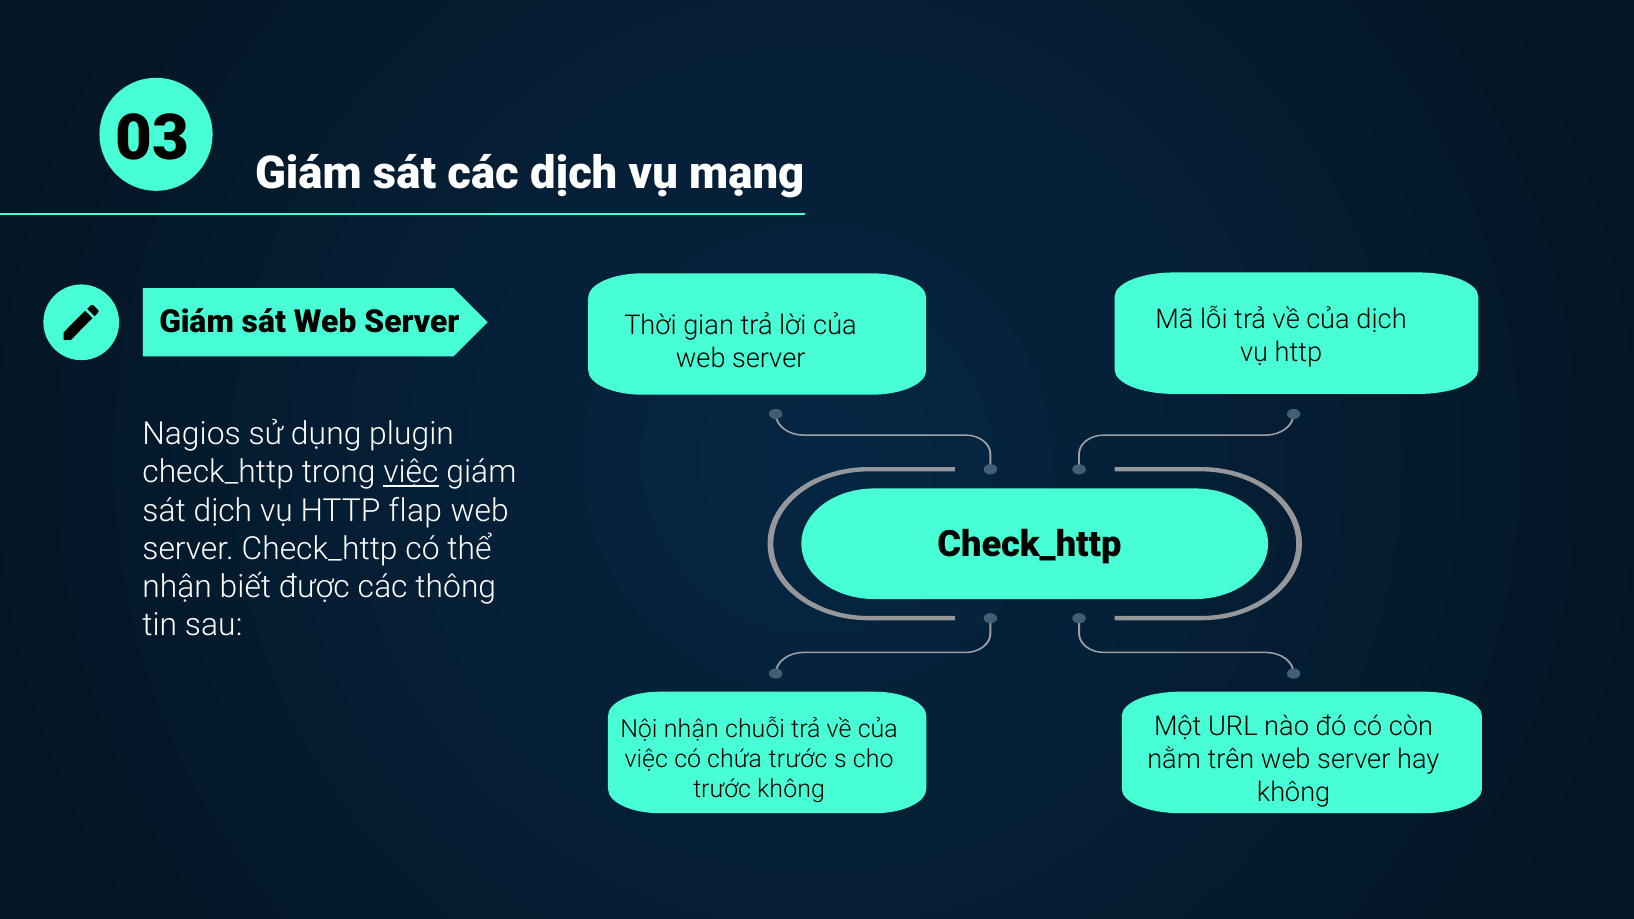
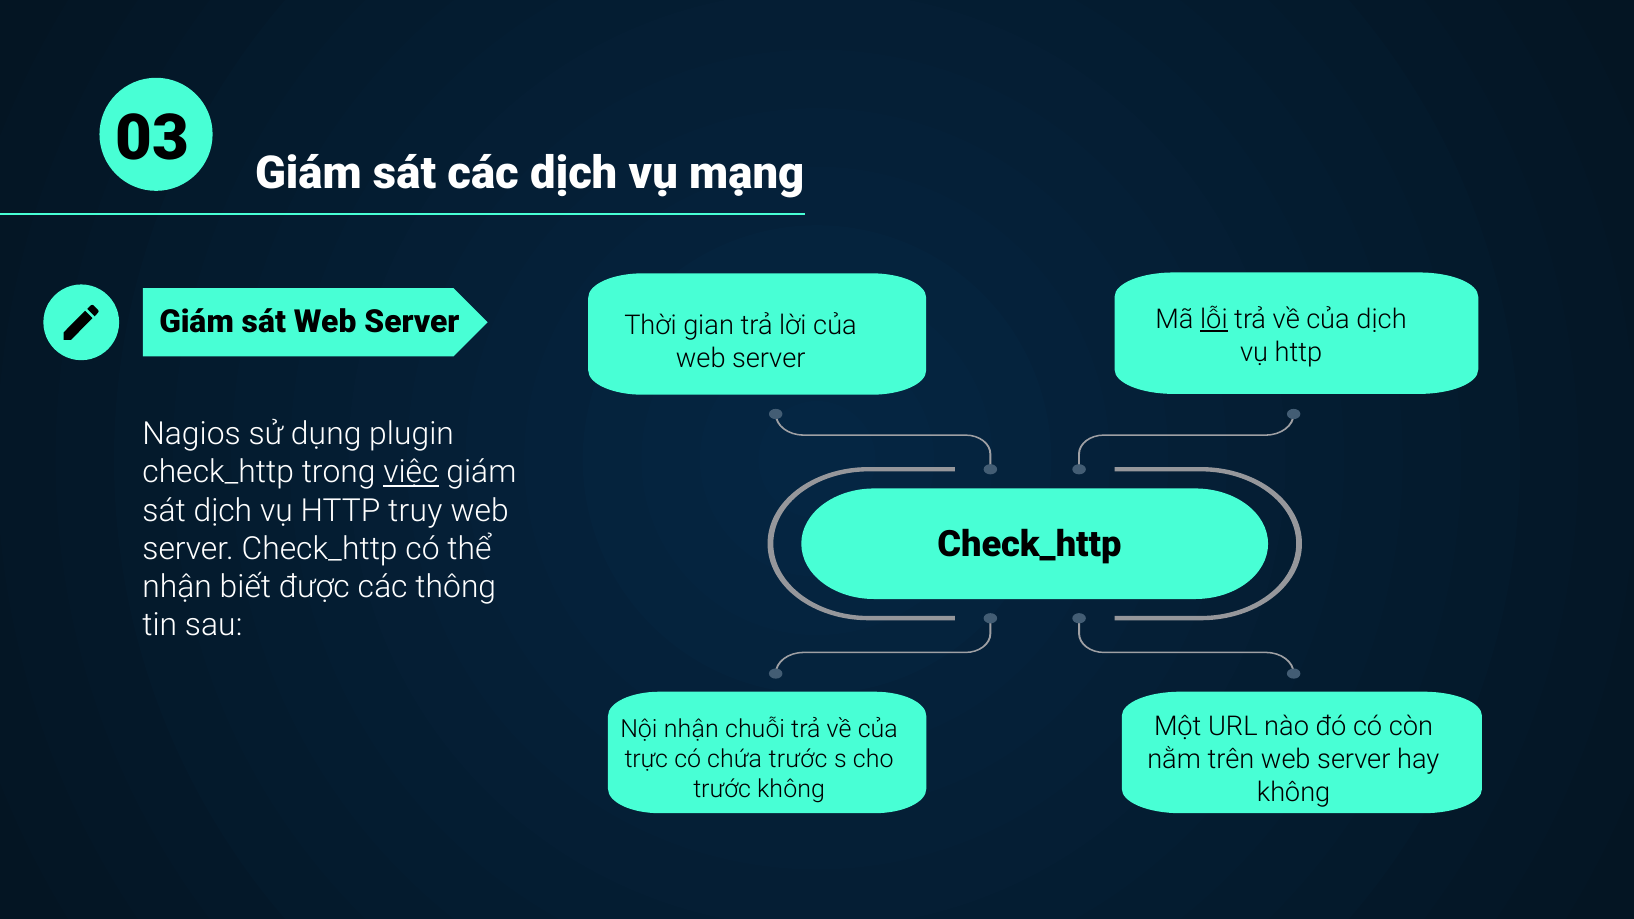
lỗi underline: none -> present (1214, 320)
flap: flap -> truy (415, 511)
việc: việc -> trực (646, 759)
